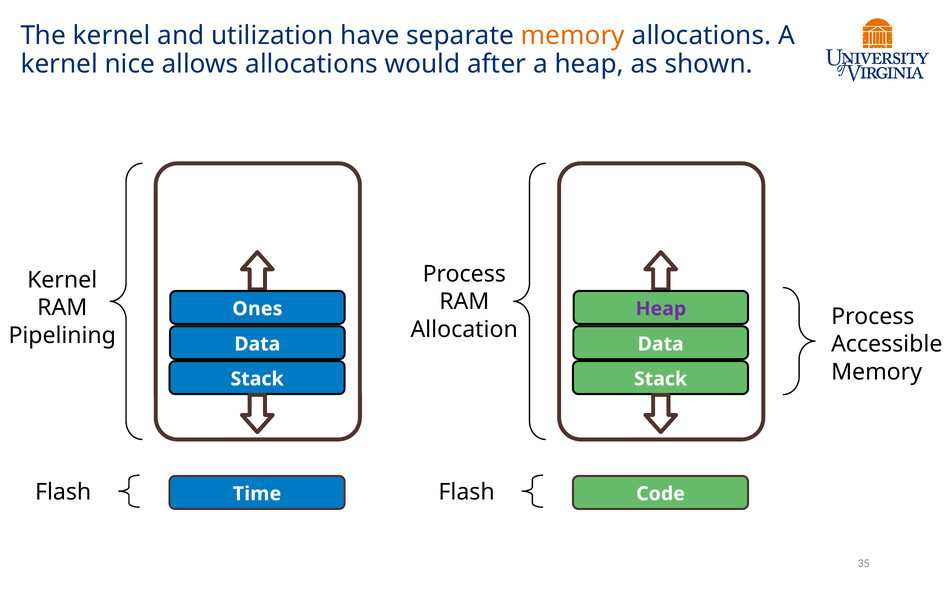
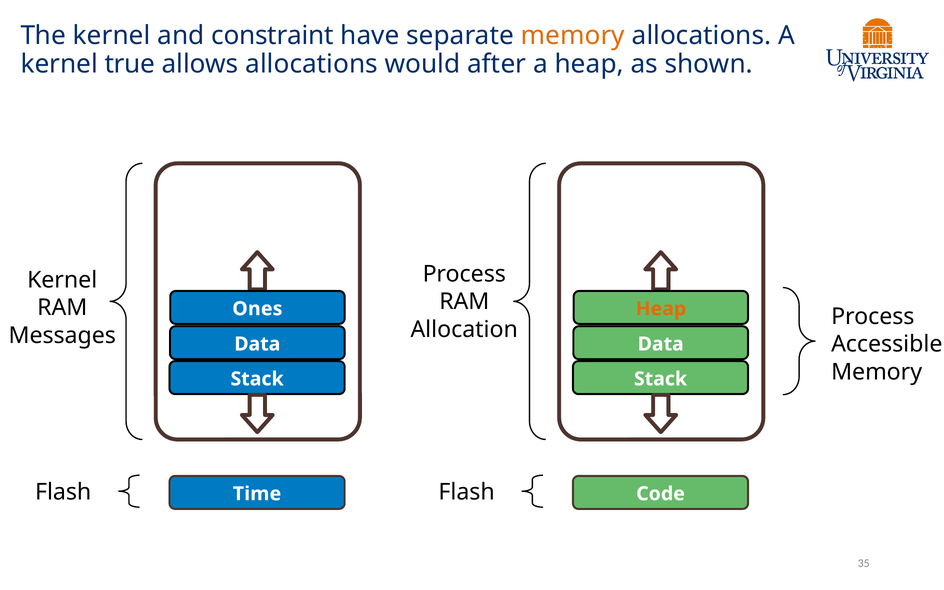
utilization: utilization -> constraint (272, 36)
nice: nice -> true (130, 64)
Heap colour: purple -> orange (661, 309)
Pipelining: Pipelining -> Messages (62, 336)
